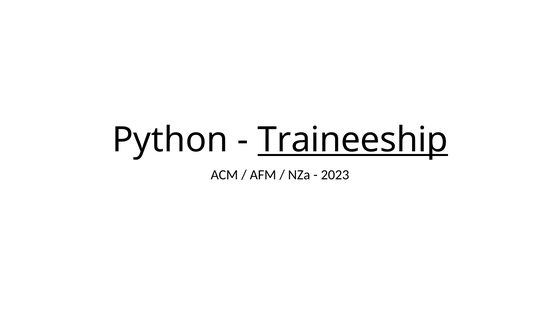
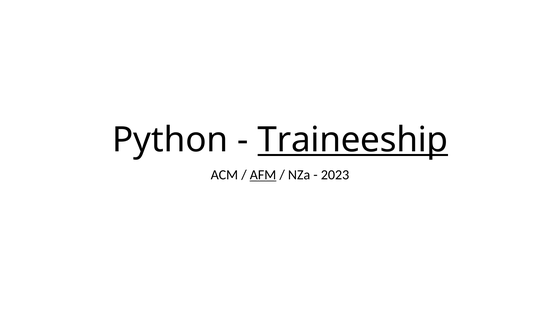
AFM underline: none -> present (263, 175)
